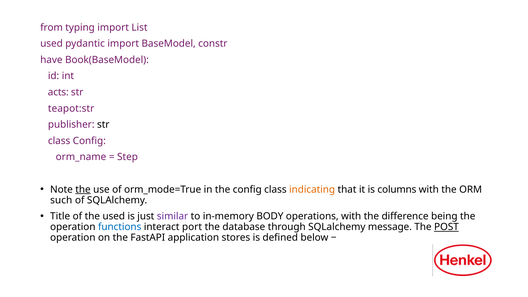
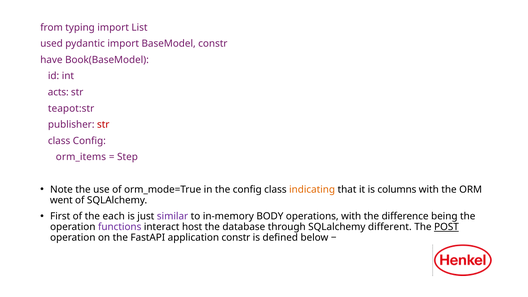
str colour: black -> red (103, 125)
orm_name: orm_name -> orm_items (81, 157)
the underline: present -> none (83, 189)
such: such -> went (61, 200)
Title: Title -> First (60, 216)
the used: used -> each (114, 216)
functions colour: blue -> purple (120, 227)
port: port -> host (192, 227)
message: message -> different (390, 227)
application stores: stores -> constr (236, 238)
